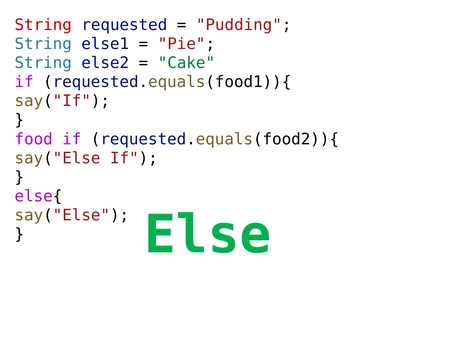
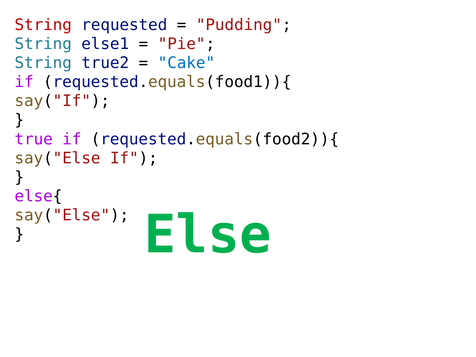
else2: else2 -> true2 (105, 63)
Cake colour: green -> blue (186, 63)
food: food -> true (34, 139)
